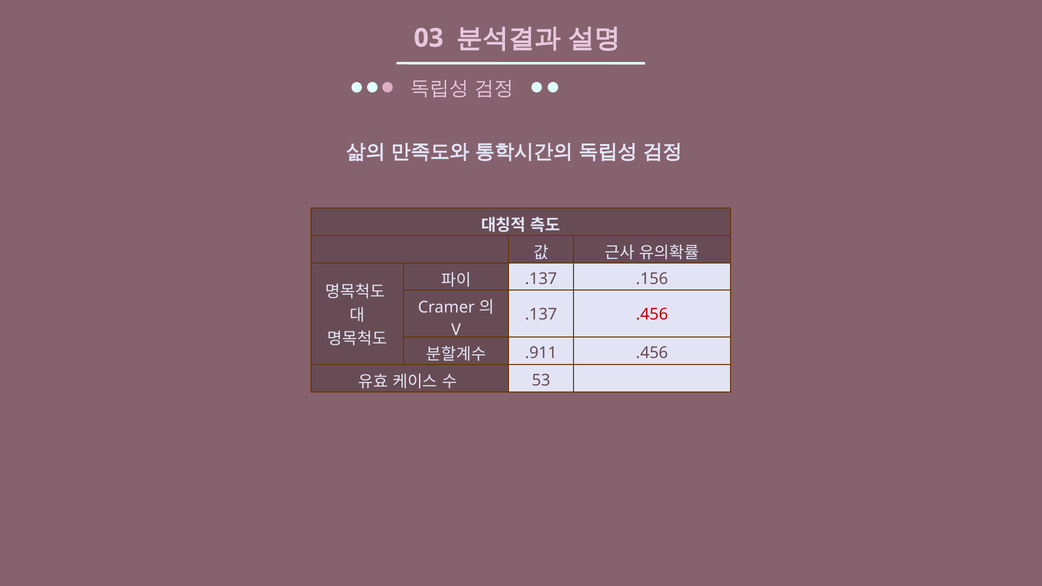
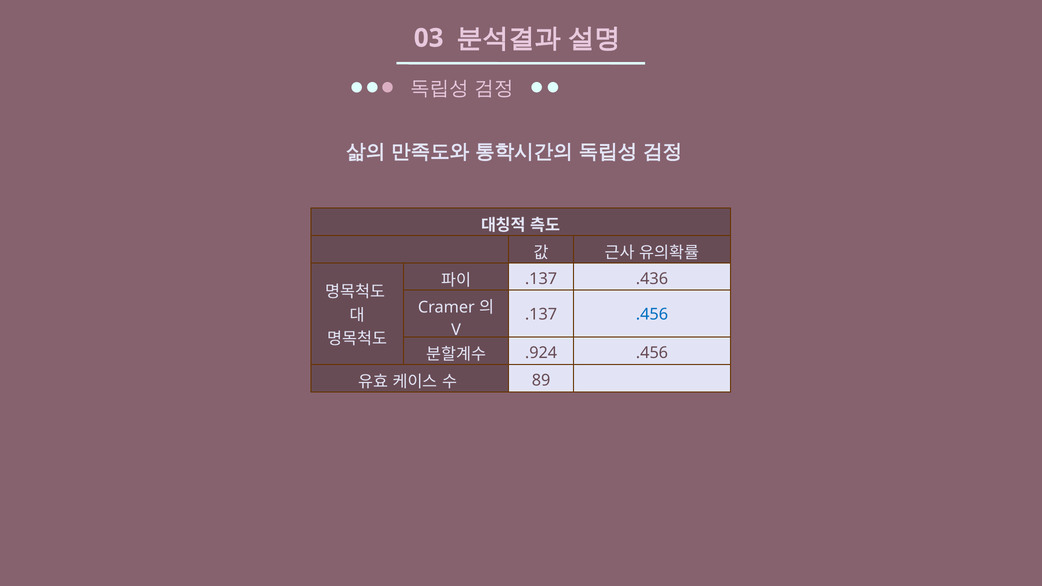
.156: .156 -> .436 (652, 279)
.456 colour: red -> blue (652, 315)
.911: .911 -> .924 (541, 353)
53: 53 -> 89 (541, 380)
